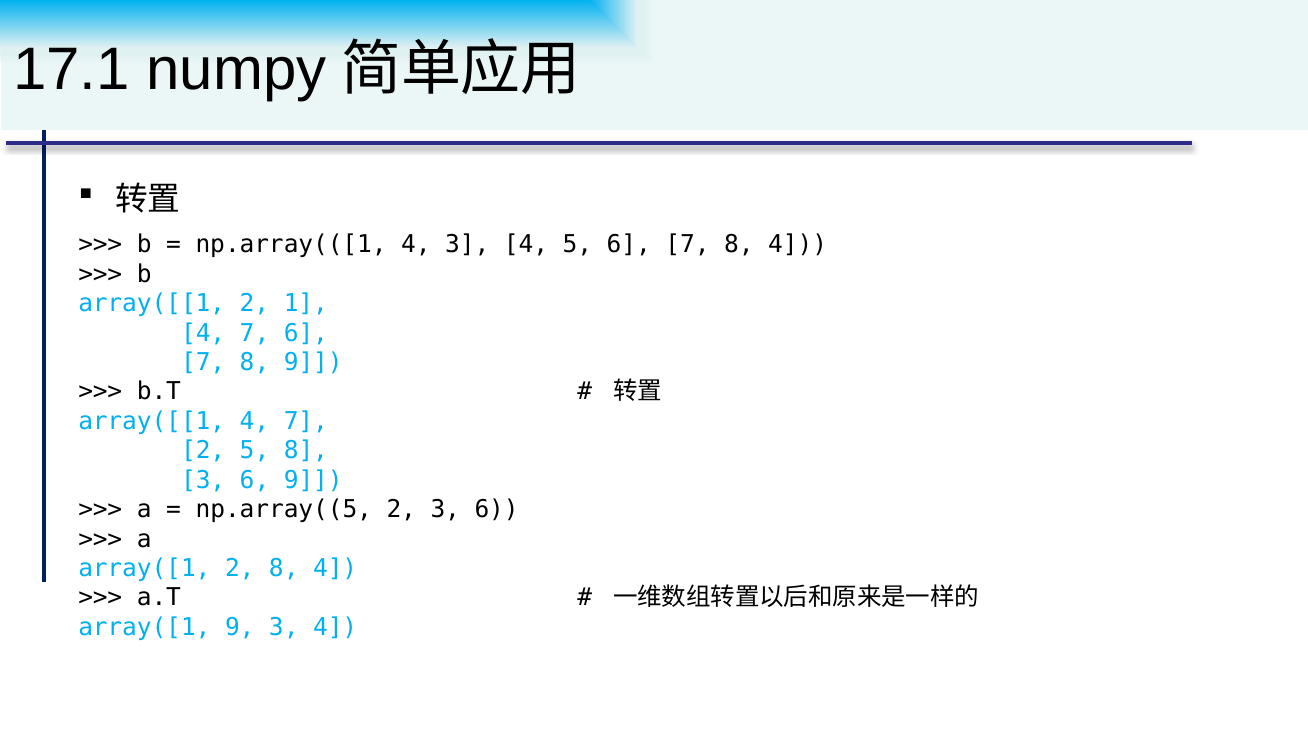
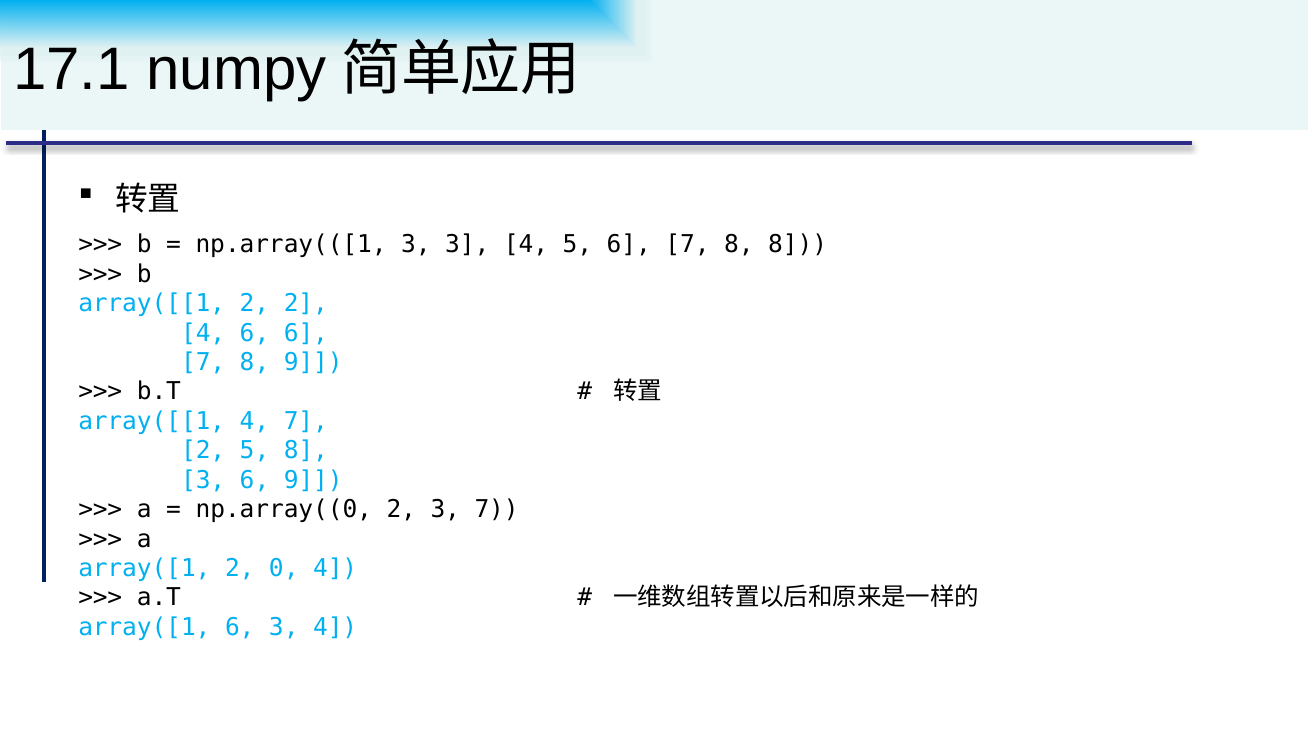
np.array(([1 4: 4 -> 3 (416, 245)
7 8 4: 4 -> 8 (798, 245)
2 1: 1 -> 2 (306, 304)
7: 7 -> 6 (255, 333)
np.array((5: np.array((5 -> np.array((0 (284, 509)
2 3 6: 6 -> 7 (497, 509)
2 8: 8 -> 0 (284, 568)
array([1 9: 9 -> 6 (240, 627)
